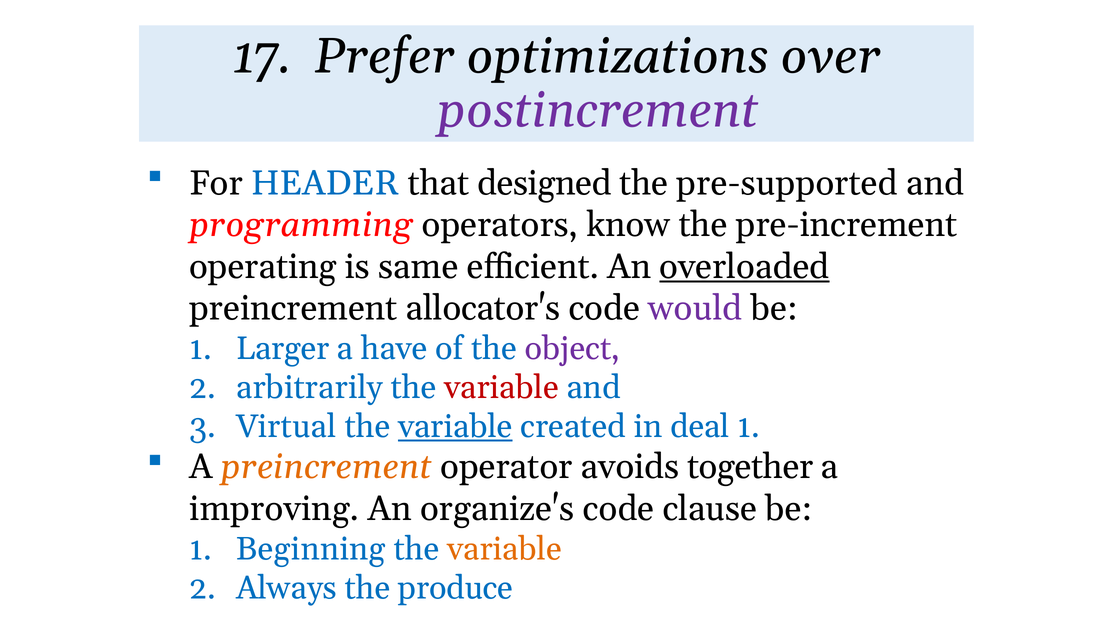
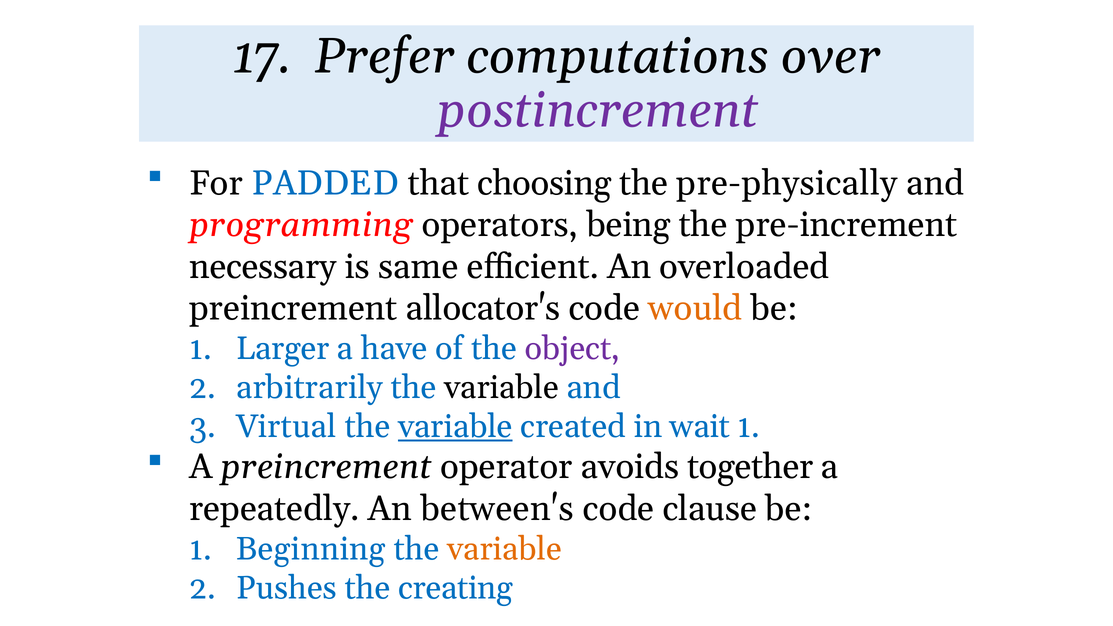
optimizations: optimizations -> computations (618, 57)
HEADER: HEADER -> PADDED (325, 183)
designed: designed -> choosing (544, 183)
pre-supported: pre-supported -> pre-physically (787, 183)
know: know -> being (629, 225)
operating: operating -> necessary (263, 267)
overloaded underline: present -> none (744, 267)
would colour: purple -> orange (695, 308)
variable colour: red -> black (501, 388)
deal: deal -> wait (700, 427)
preincrement colour: orange -> black (326, 467)
improving: improving -> repeatedly (274, 509)
organize's: organize's -> between's (497, 509)
Always: Always -> Pushes (287, 588)
produce: produce -> creating (455, 588)
